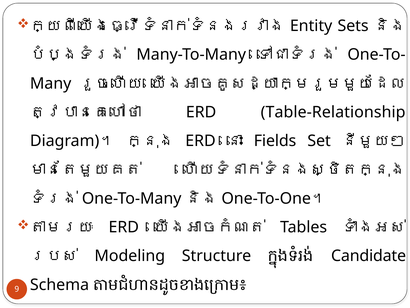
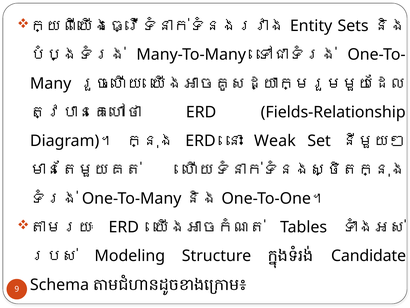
Table-Relationship: Table-Relationship -> Fields-Relationship (333, 112)
Fields: Fields -> Weak (275, 141)
